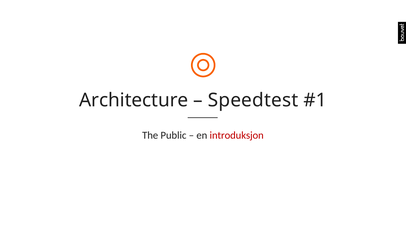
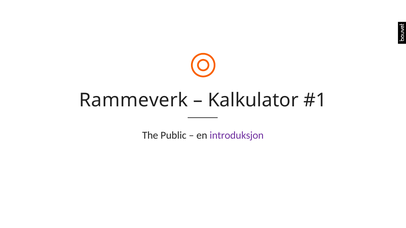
Architecture: Architecture -> Rammeverk (134, 100)
Speedtest: Speedtest -> Kalkulator (253, 100)
introduksjon colour: red -> purple (237, 136)
